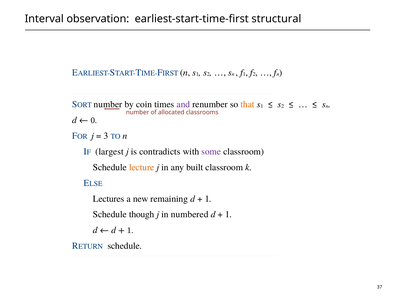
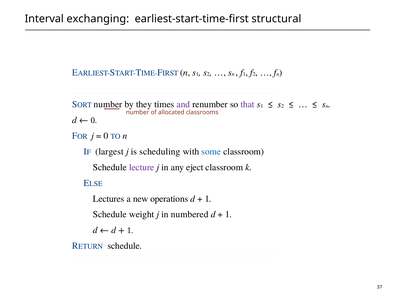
observation: observation -> exchanging (98, 19)
coin: coin -> they (144, 104)
that colour: orange -> purple (248, 104)
3: 3 -> 0 (106, 136)
contradicts: contradicts -> scheduling (160, 152)
some colour: purple -> blue (211, 152)
lecture colour: orange -> purple (142, 167)
built: built -> eject (195, 167)
remaining: remaining -> operations (169, 199)
though: though -> weight (142, 215)
